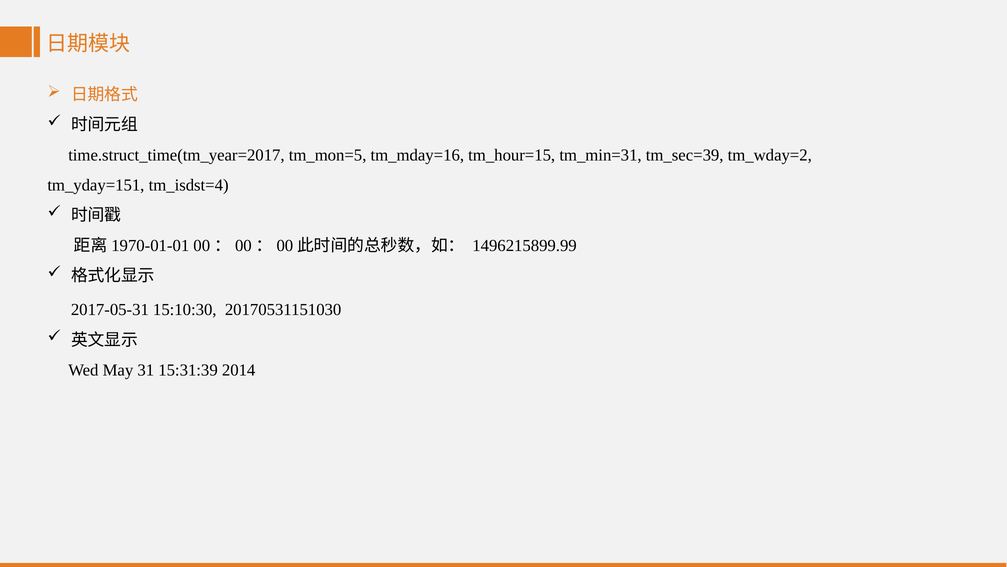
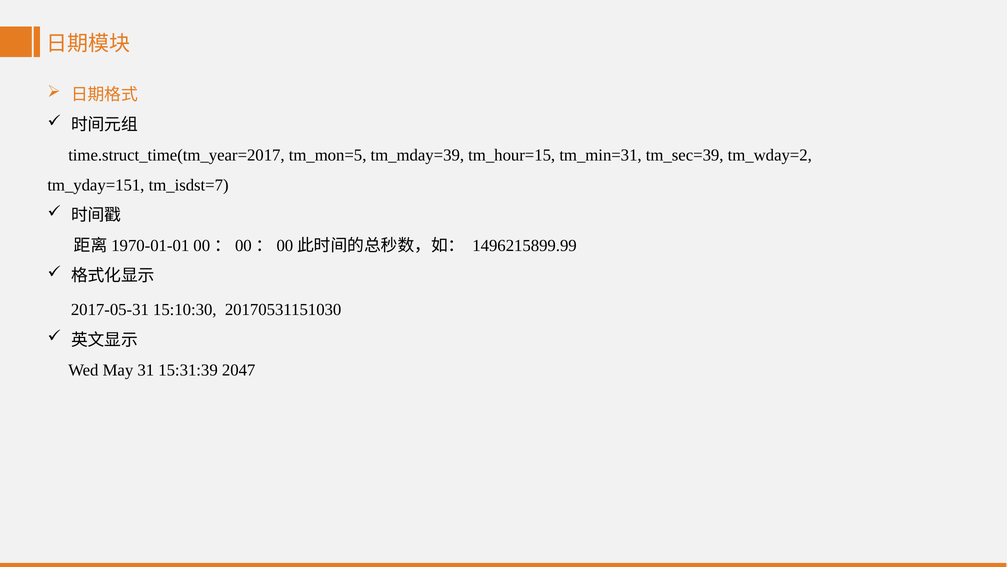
tm_mday=16: tm_mday=16 -> tm_mday=39 (417, 155)
tm_isdst=4: tm_isdst=4 -> tm_isdst=7 (189, 185)
2014: 2014 -> 2047 (239, 370)
